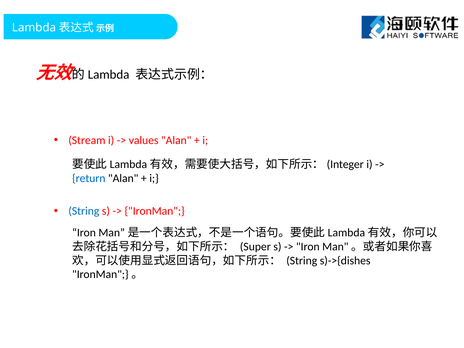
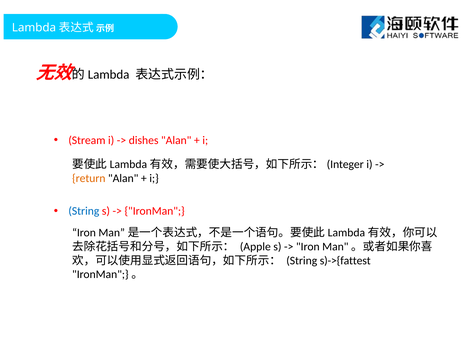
values: values -> dishes (144, 140)
return colour: blue -> orange (89, 178)
Super: Super -> Apple (255, 247)
s)->{dishes: s)->{dishes -> s)->{fattest (345, 261)
